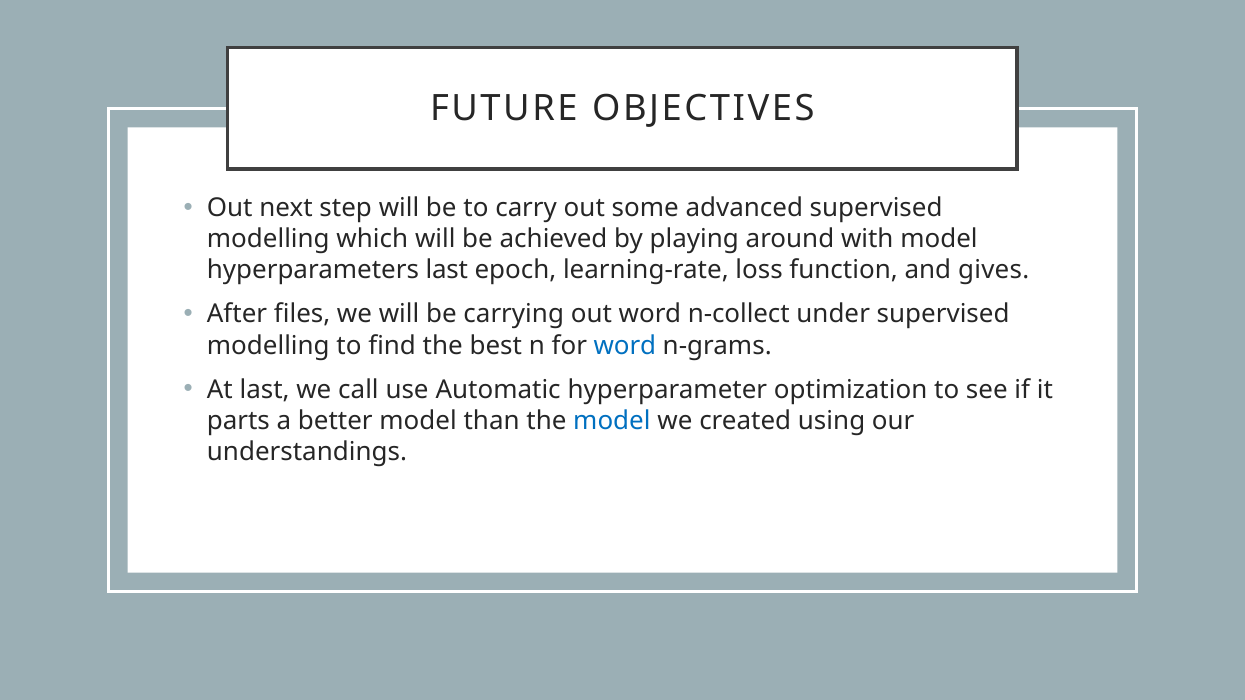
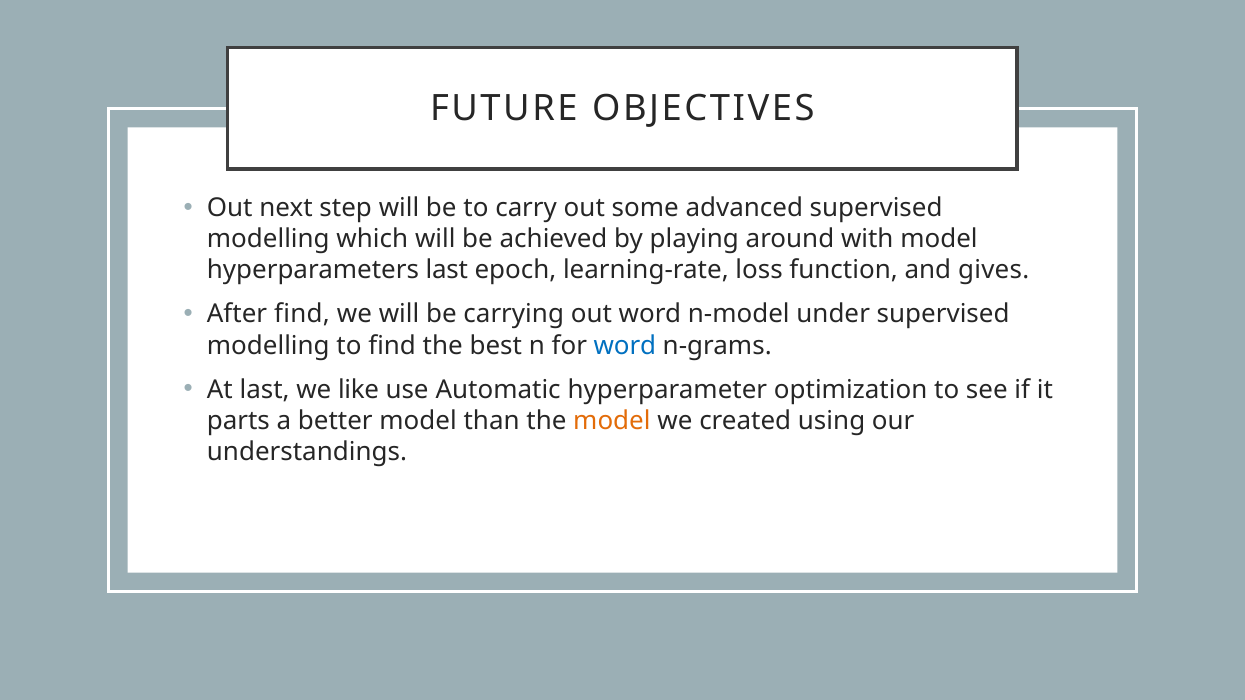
After files: files -> find (302, 315)
n-collect: n-collect -> n-model (739, 315)
call: call -> like (359, 390)
model colour: blue -> orange (612, 421)
